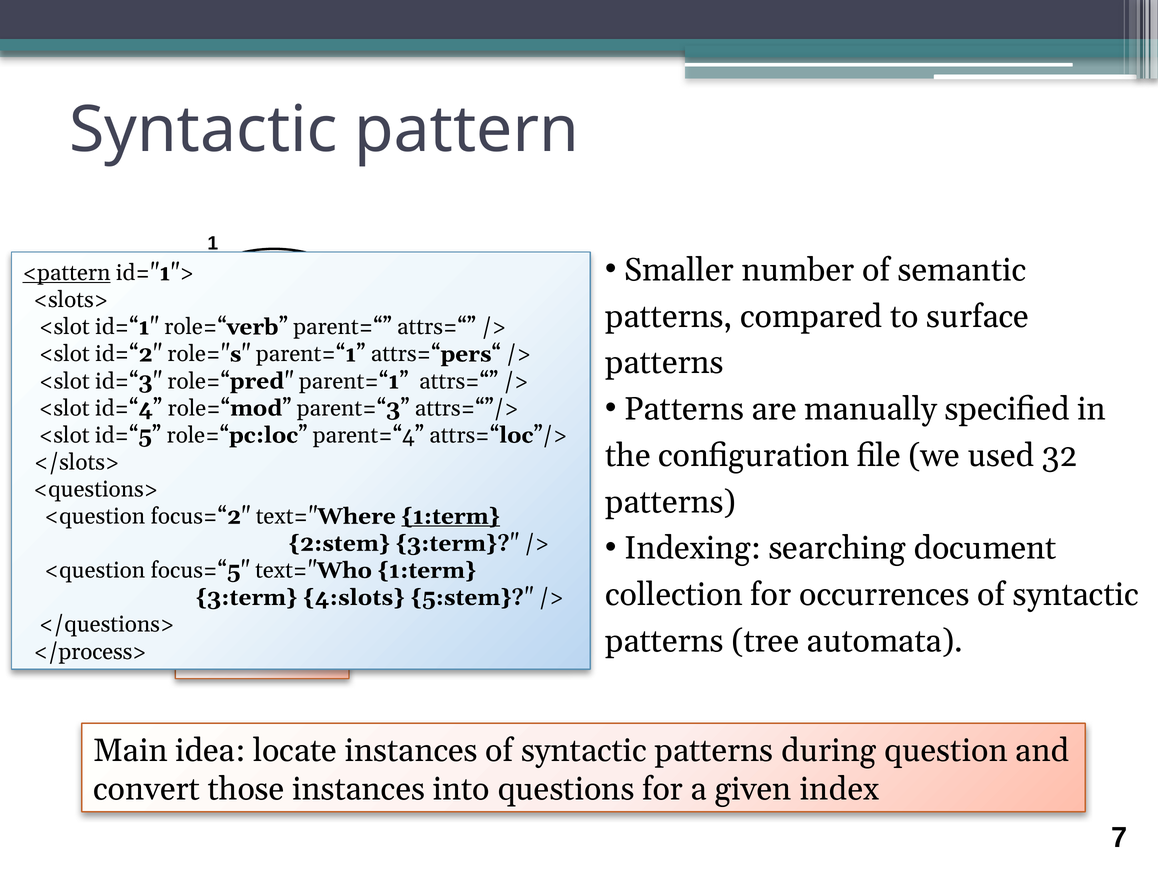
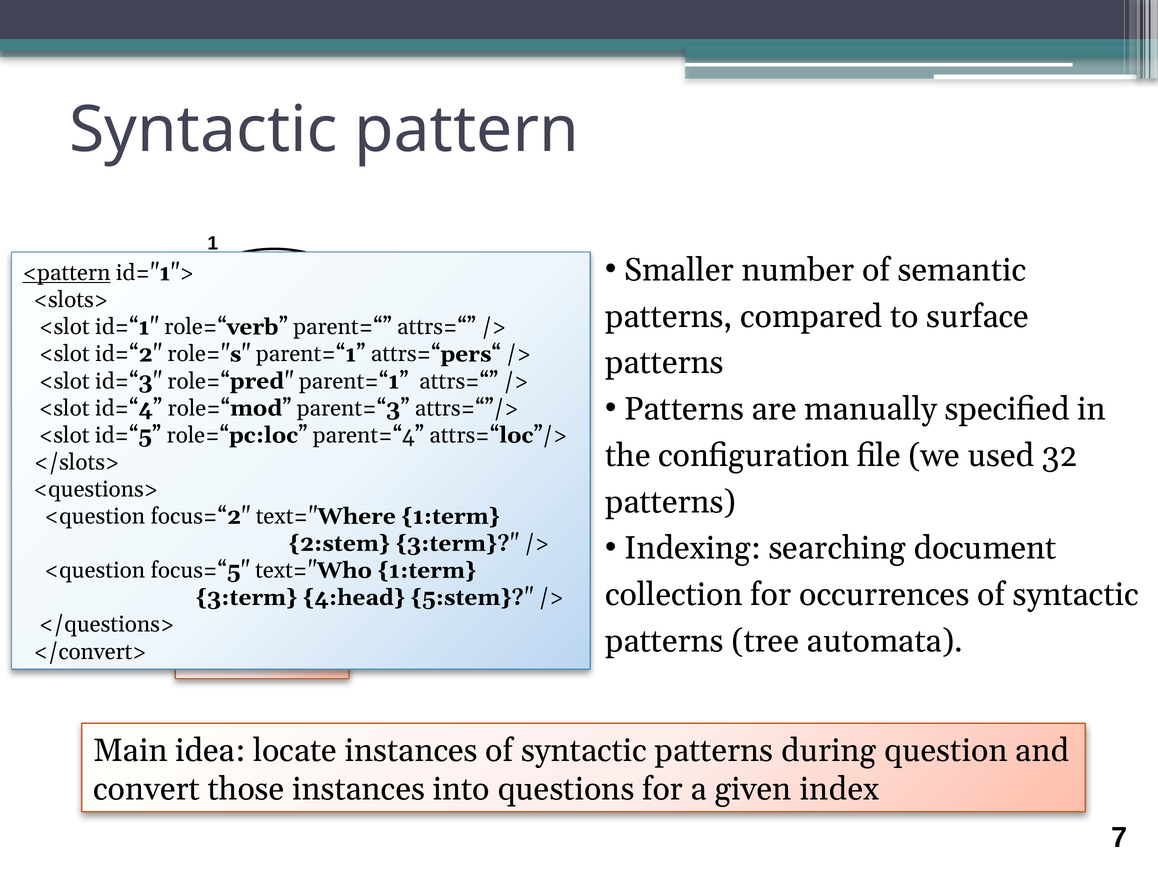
1:term underline: present -> none (451, 516)
4:slots: 4:slots -> 4:head (354, 597)
</process>: </process> -> </convert> (90, 651)
